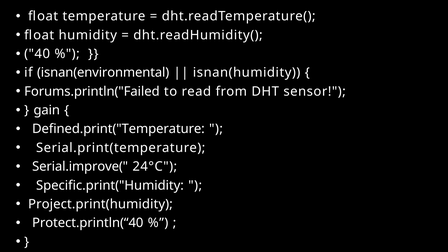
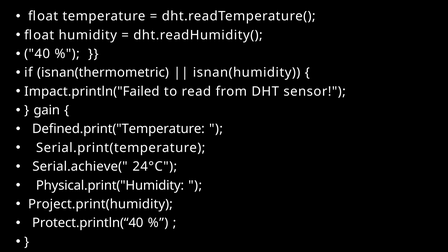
isnan(environmental: isnan(environmental -> isnan(thermometric (103, 73)
Forums.println("Failed: Forums.println("Failed -> Impact.println("Failed (92, 91)
Serial.improve(: Serial.improve( -> Serial.achieve( (80, 167)
Specific.print("Humidity: Specific.print("Humidity -> Physical.print("Humidity (110, 185)
